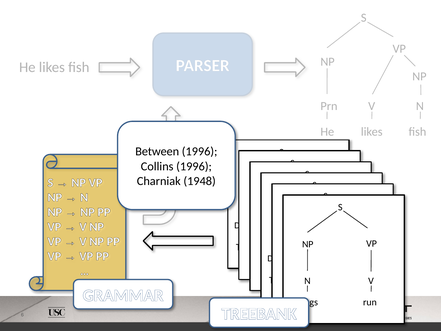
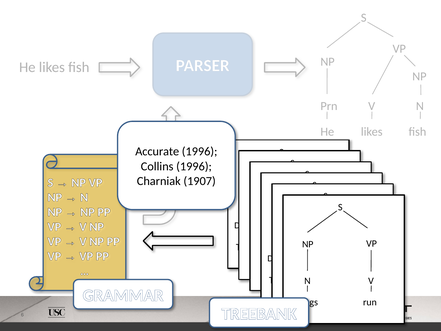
Between: Between -> Accurate (157, 152)
1948: 1948 -> 1907 (200, 181)
